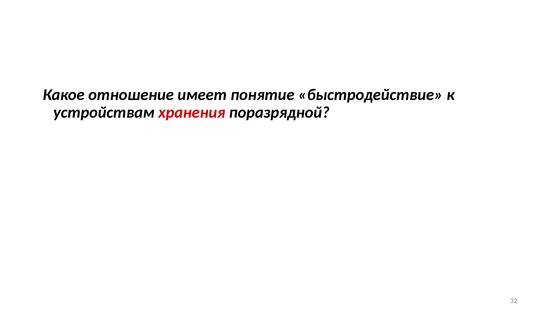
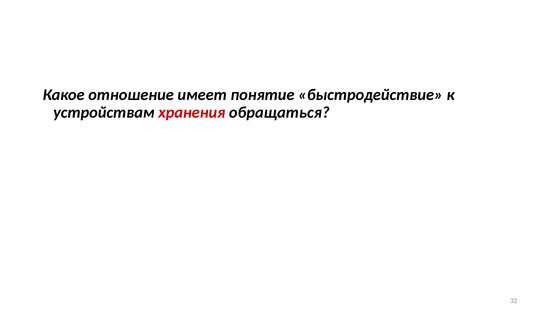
поразрядной: поразрядной -> обращаться (279, 112)
